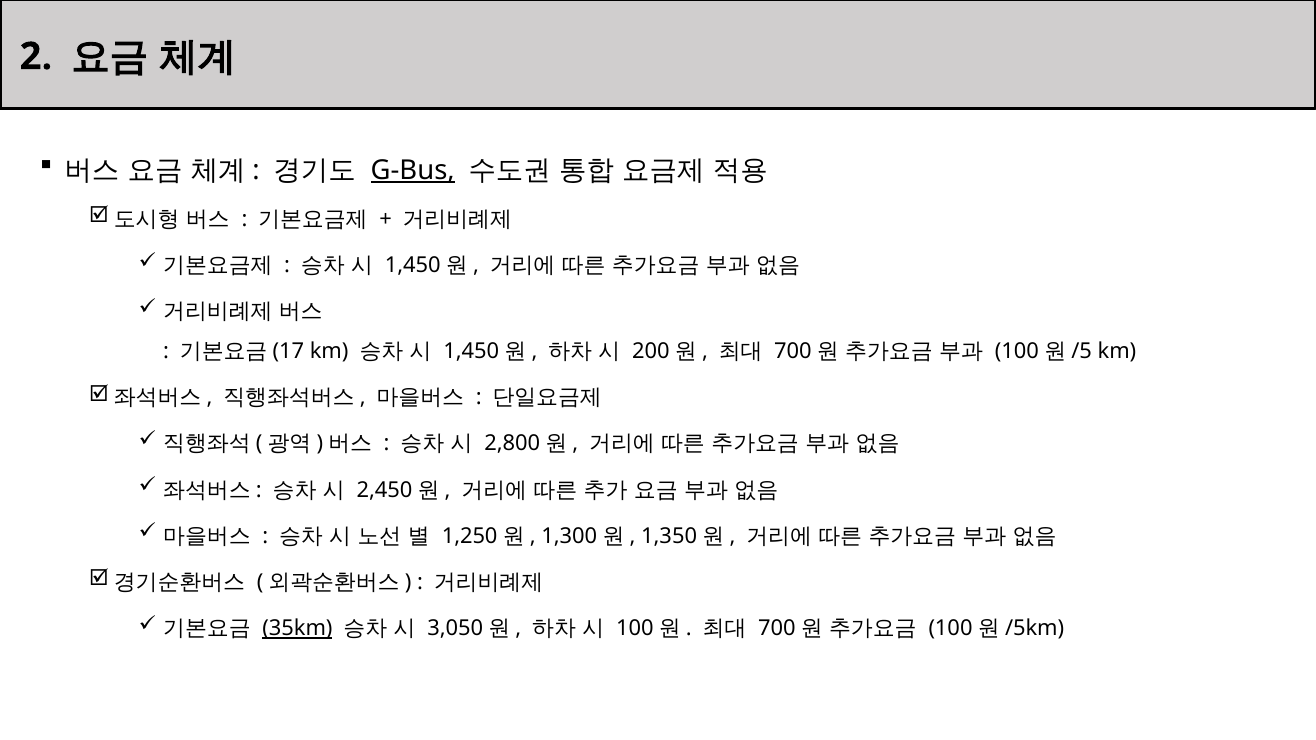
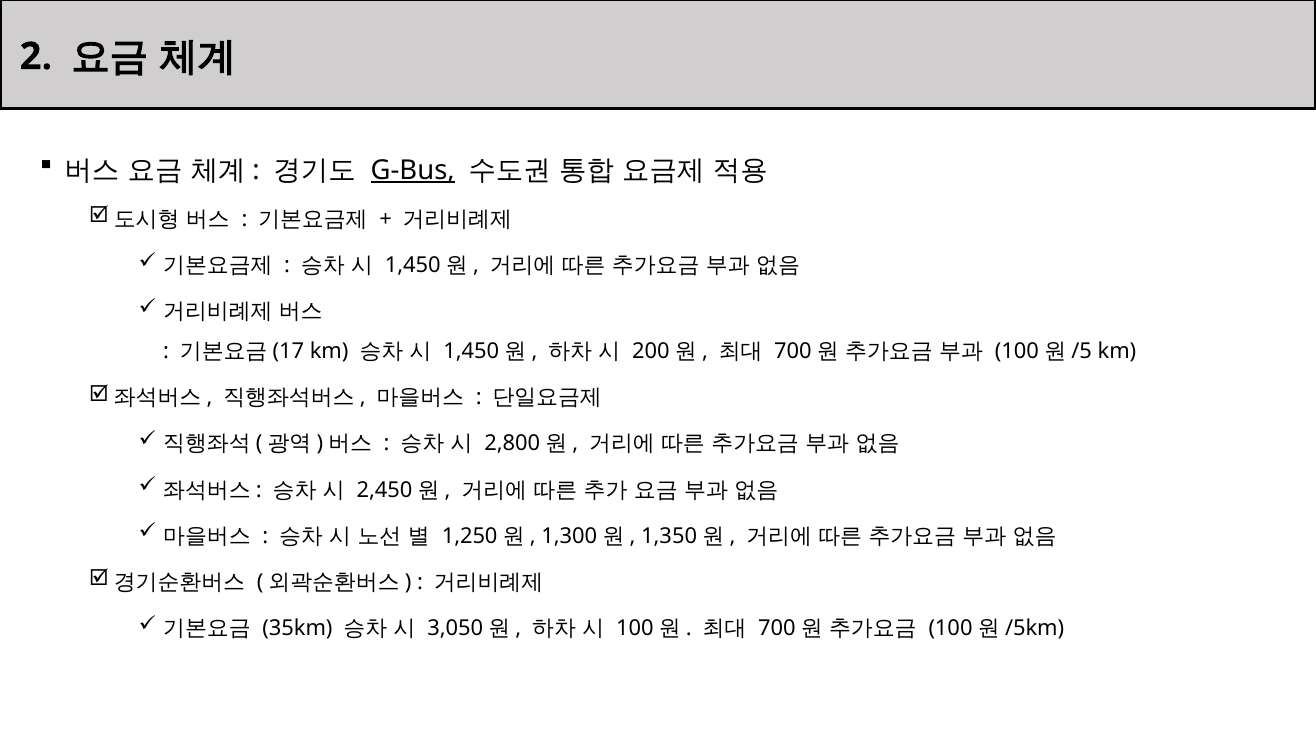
35km underline: present -> none (297, 629)
